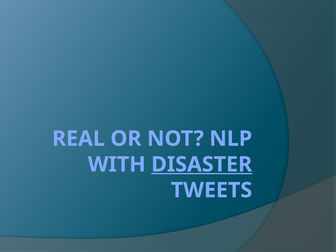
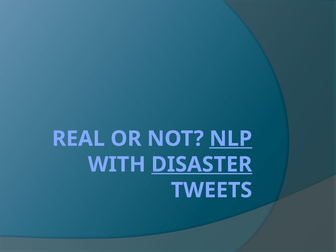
NLP underline: none -> present (231, 139)
